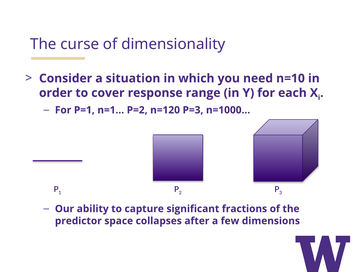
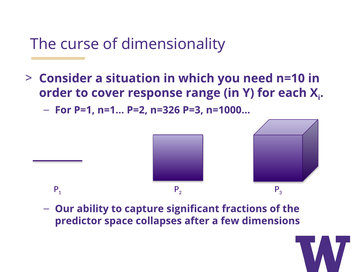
n=120: n=120 -> n=326 (165, 110)
